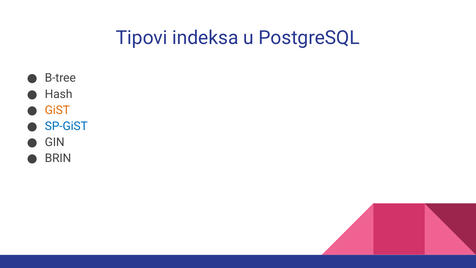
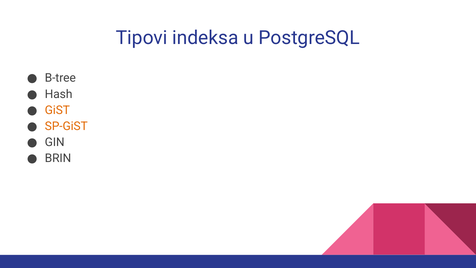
SP-GiST colour: blue -> orange (66, 126)
